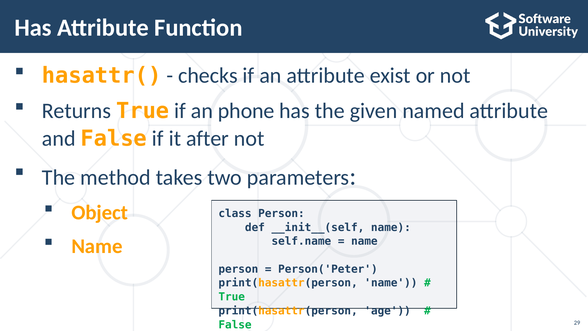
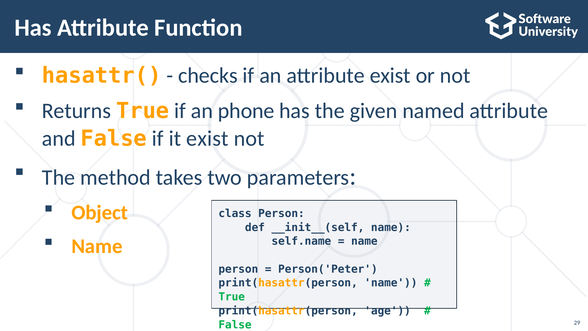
it after: after -> exist (207, 138)
